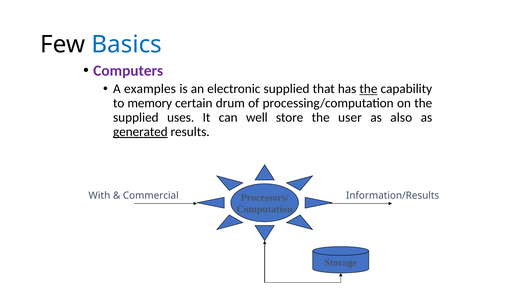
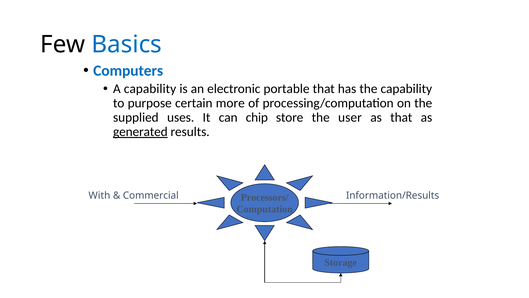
Computers colour: purple -> blue (128, 71)
A examples: examples -> capability (150, 89)
electronic supplied: supplied -> portable (287, 89)
the underline: present -> none (368, 89)
memory: memory -> purpose (150, 103)
drum: drum -> more (230, 103)
well: well -> chip (257, 117)
as also: also -> that (401, 117)
